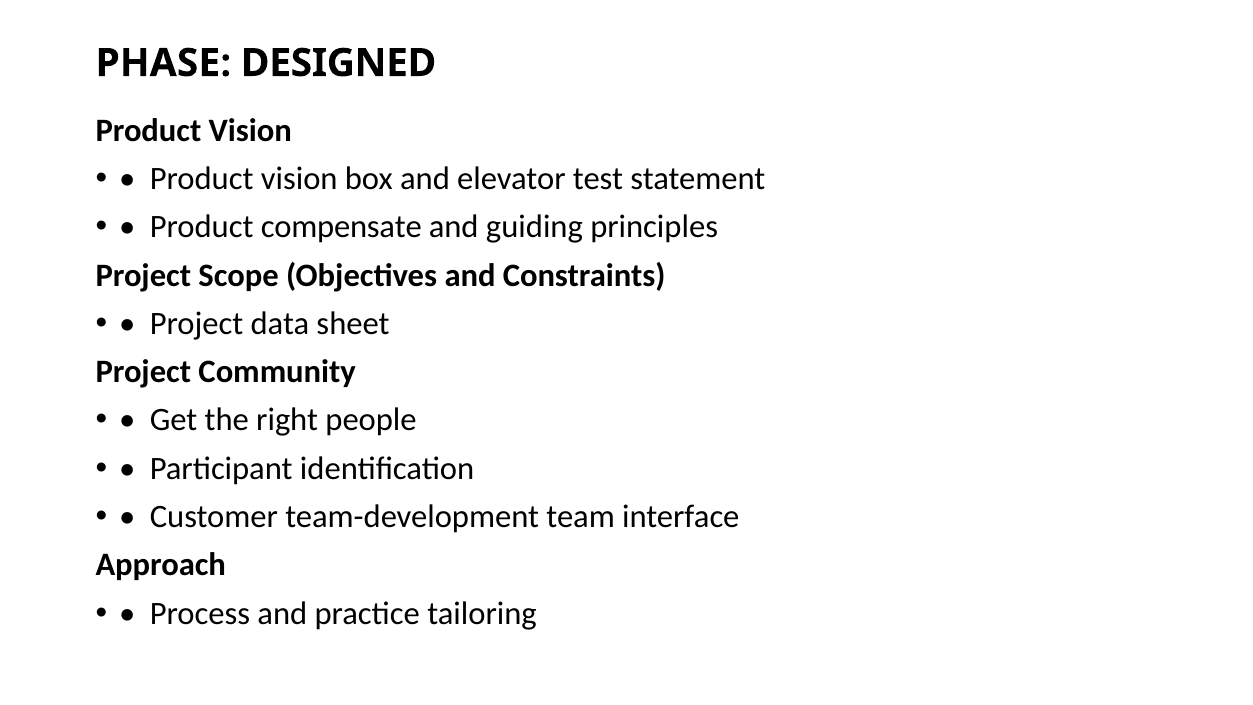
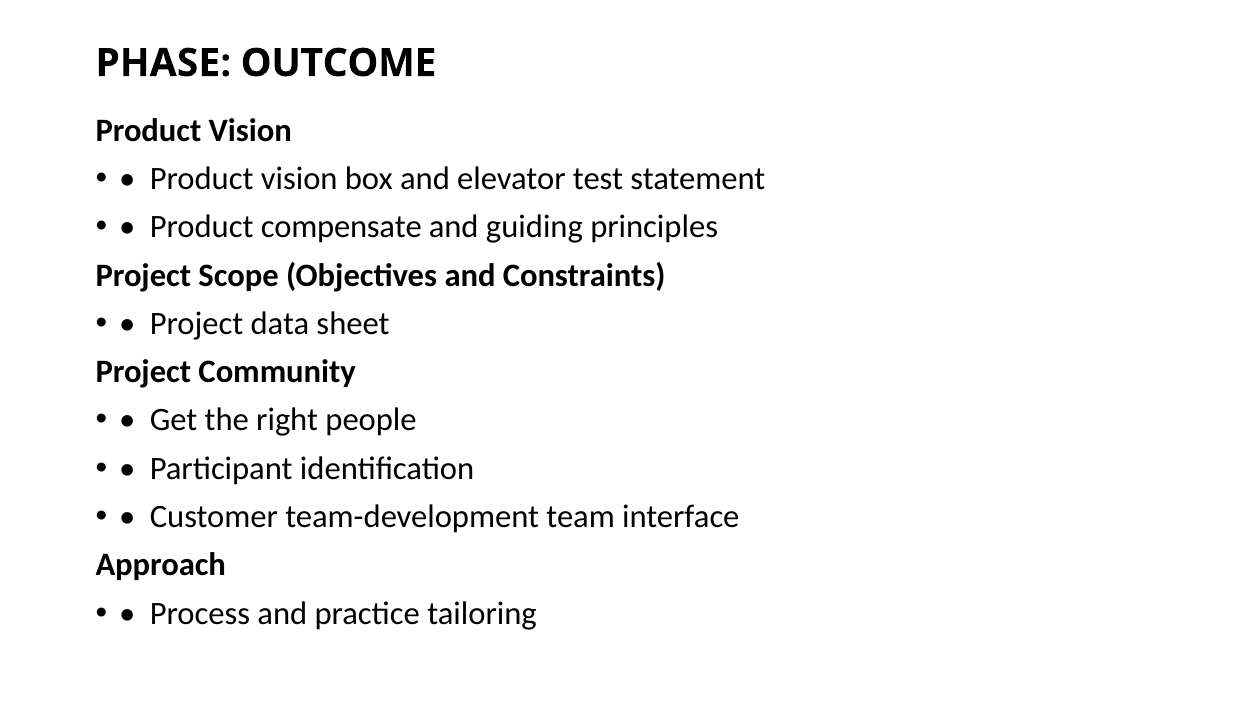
DESIGNED: DESIGNED -> OUTCOME (339, 63)
